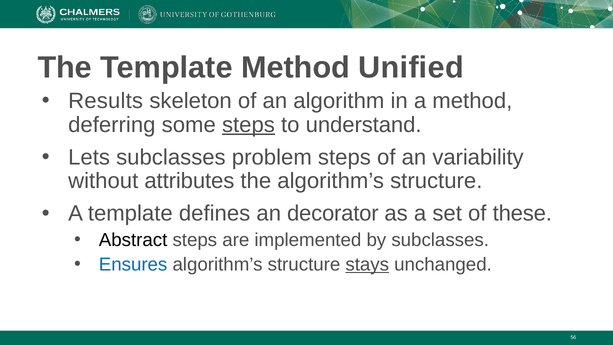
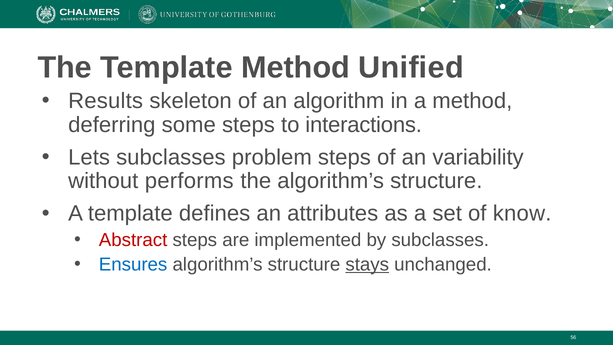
steps underline: present -> none (248, 125)
understand: understand -> interactions (364, 125)
attributes: attributes -> performs (189, 181)
decorator: decorator -> attributes (333, 213)
these: these -> know (522, 213)
Abstract colour: black -> red (133, 240)
